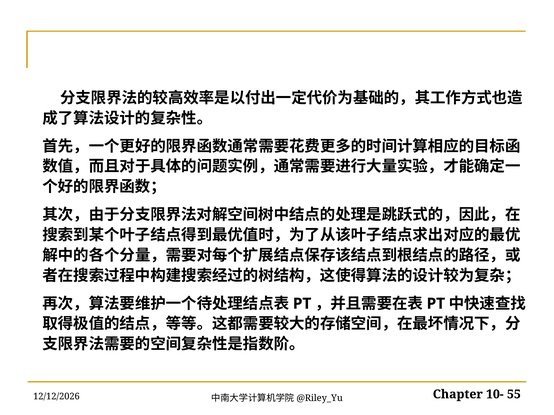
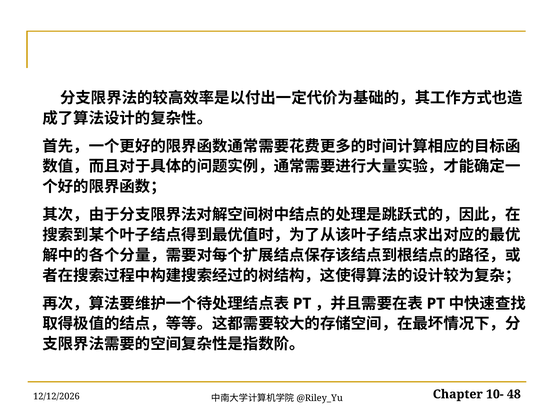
55: 55 -> 48 (514, 395)
